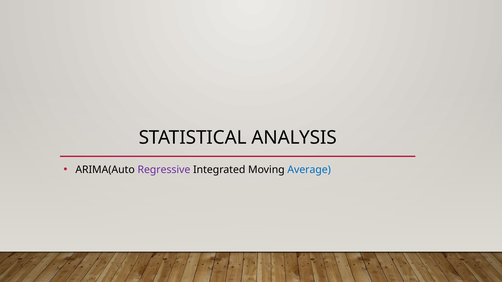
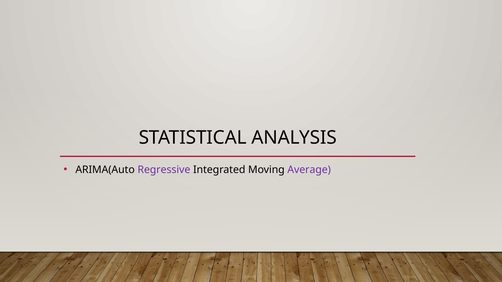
Average colour: blue -> purple (309, 170)
